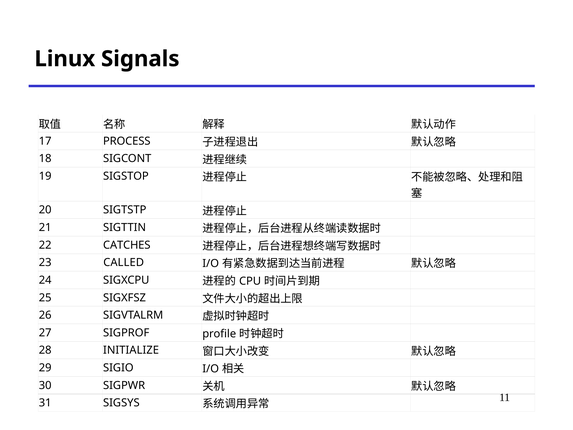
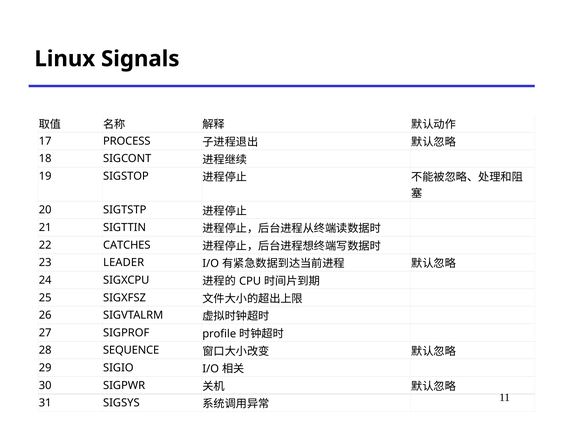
CALLED: CALLED -> LEADER (124, 262)
INITIALIZE: INITIALIZE -> SEQUENCE (131, 350)
